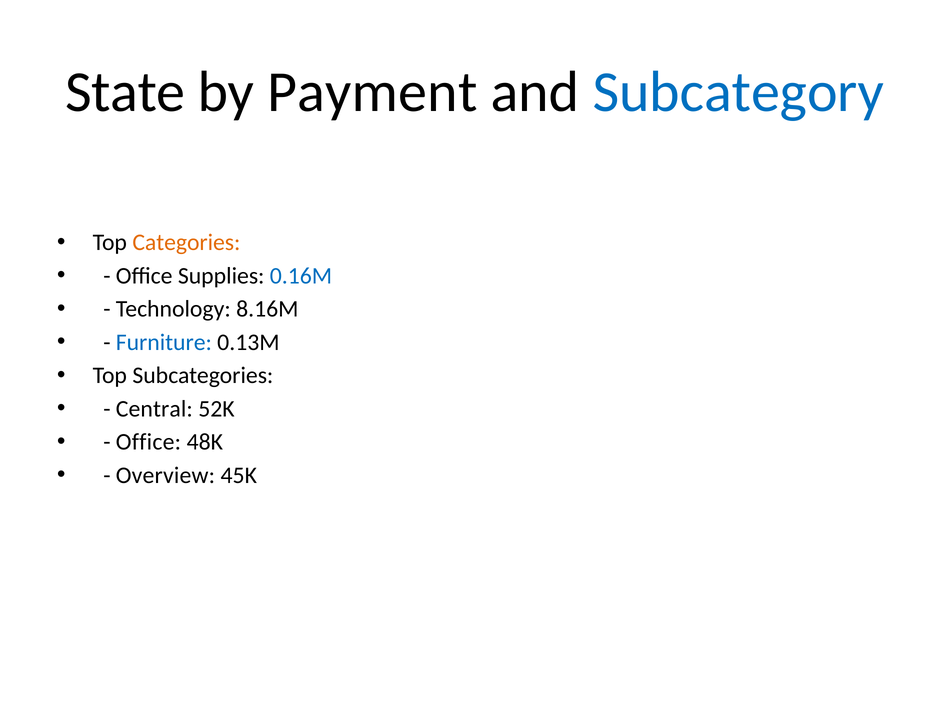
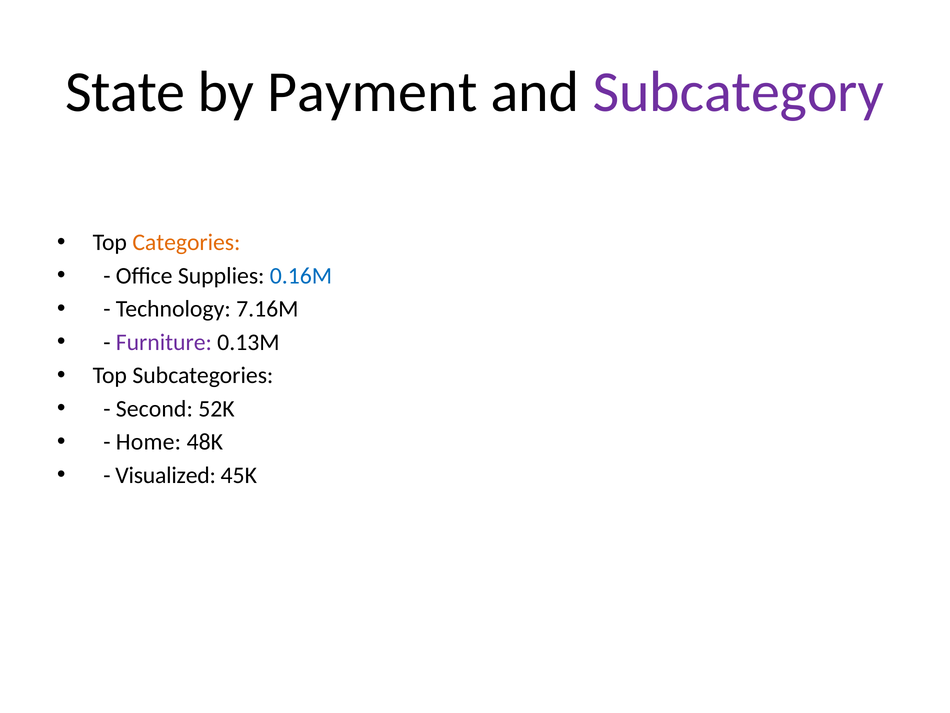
Subcategory colour: blue -> purple (738, 92)
8.16M: 8.16M -> 7.16M (267, 309)
Furniture colour: blue -> purple (164, 342)
Central: Central -> Second (154, 409)
Office: Office -> Home (148, 442)
Overview: Overview -> Visualized (166, 475)
